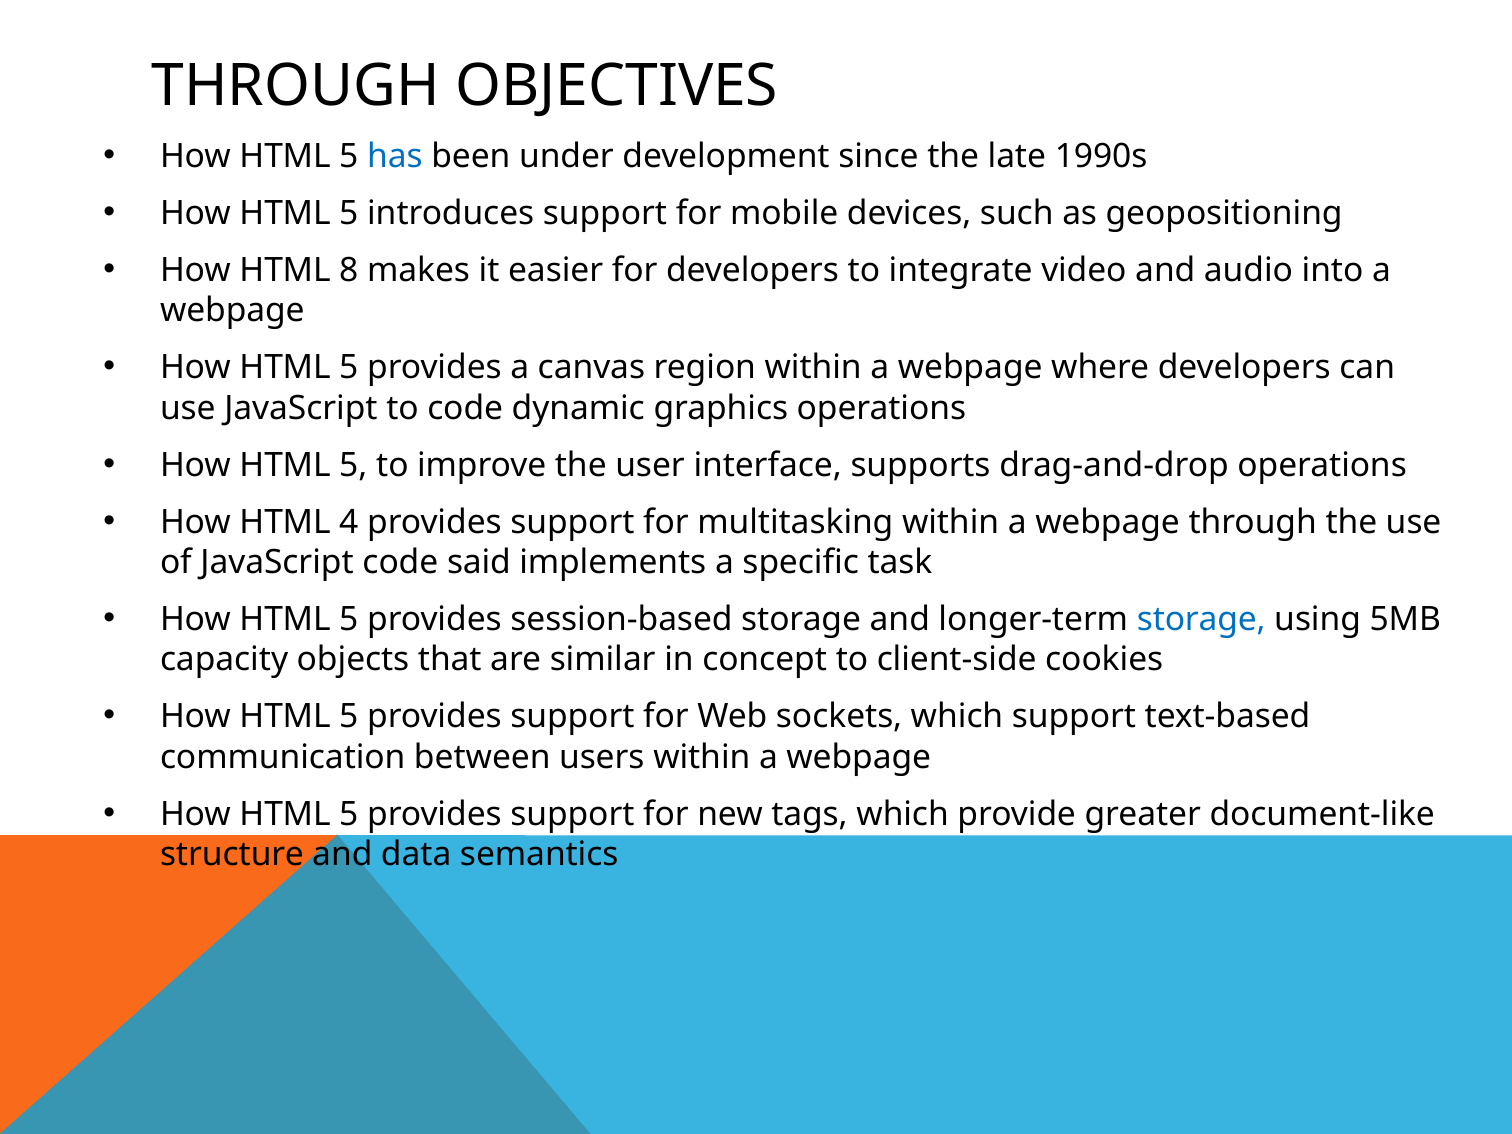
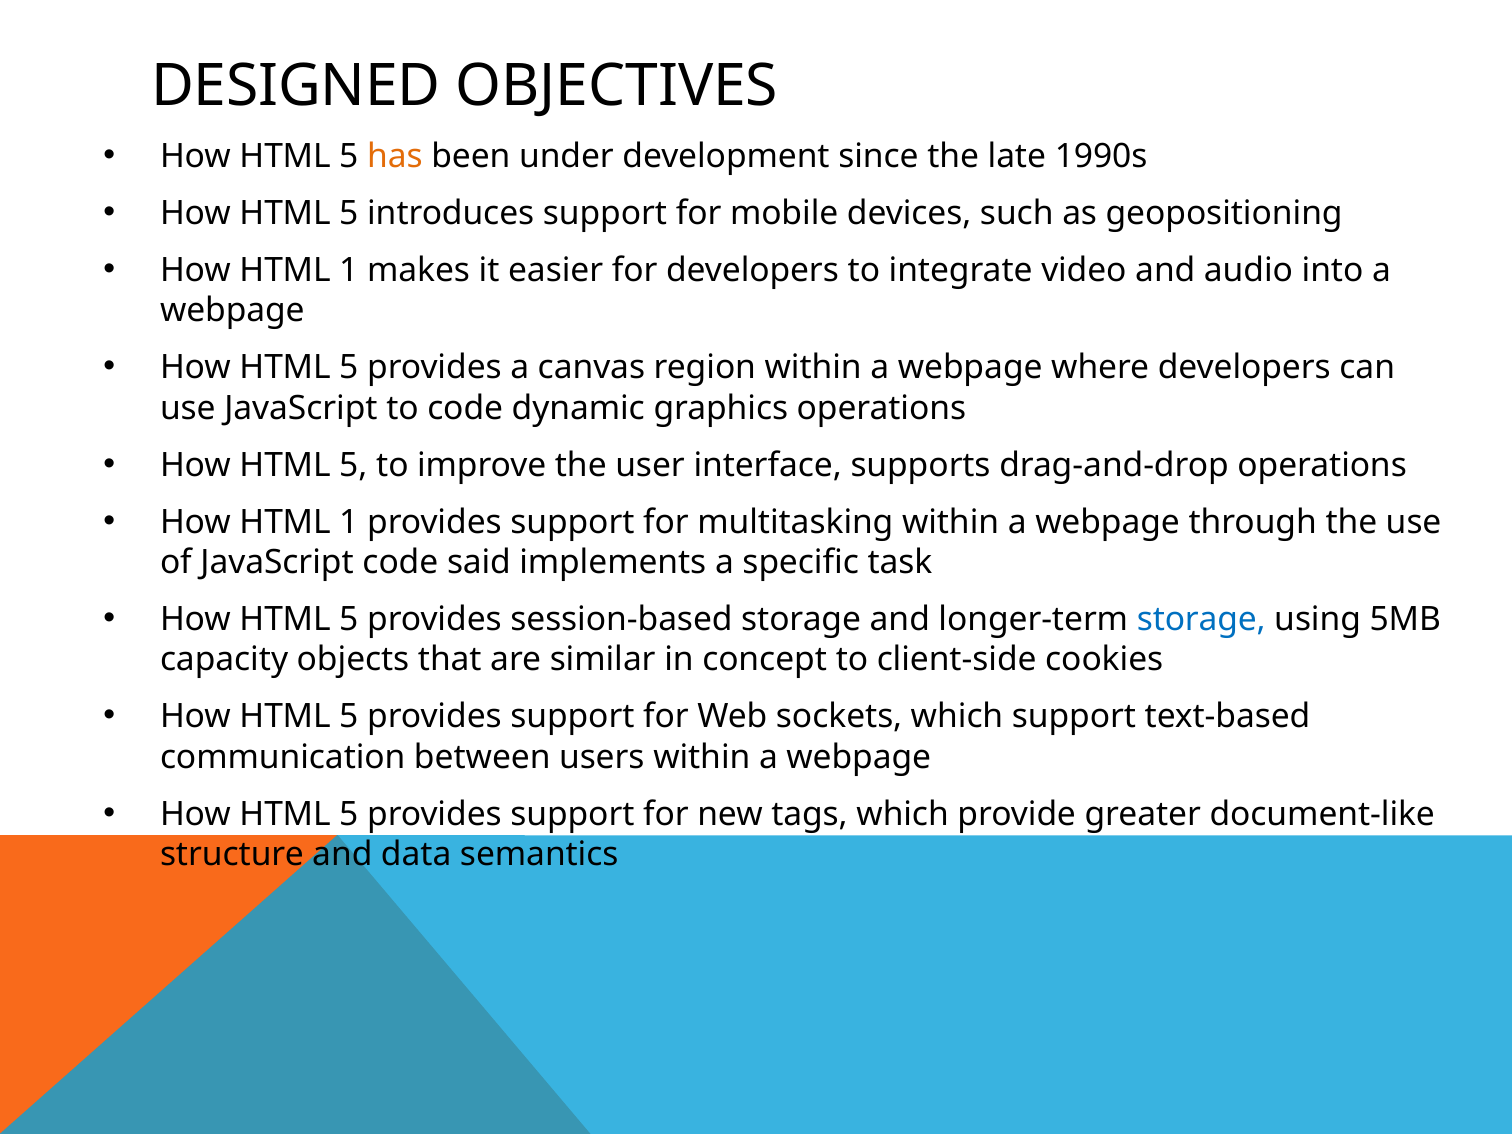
THROUGH: THROUGH -> DESIGNED (296, 86)
has colour: blue -> orange (395, 156)
8: 8 -> 1 (349, 270)
4: 4 -> 1 (349, 522)
